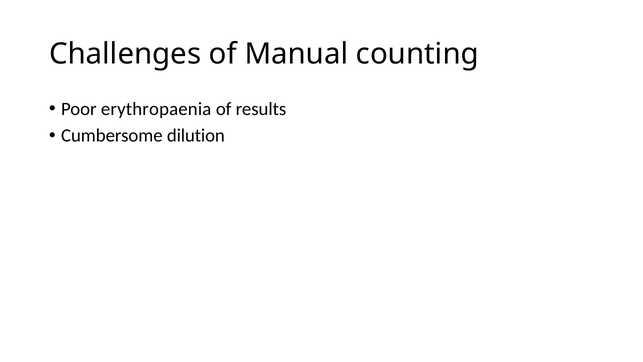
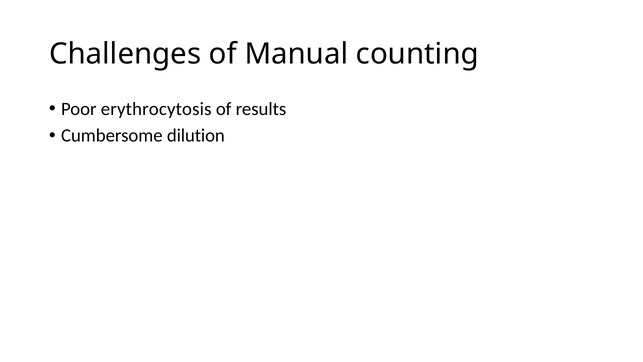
erythropaenia: erythropaenia -> erythrocytosis (156, 109)
